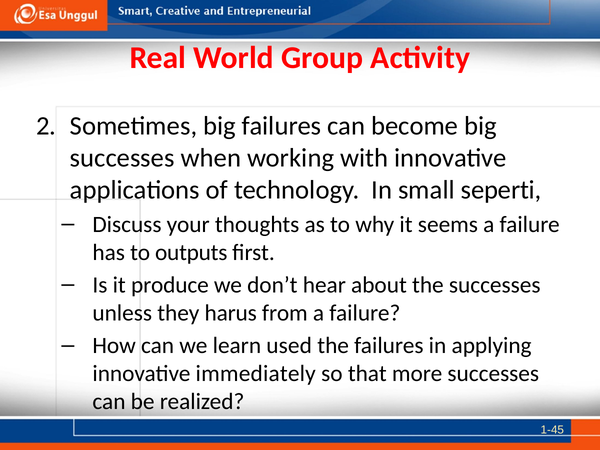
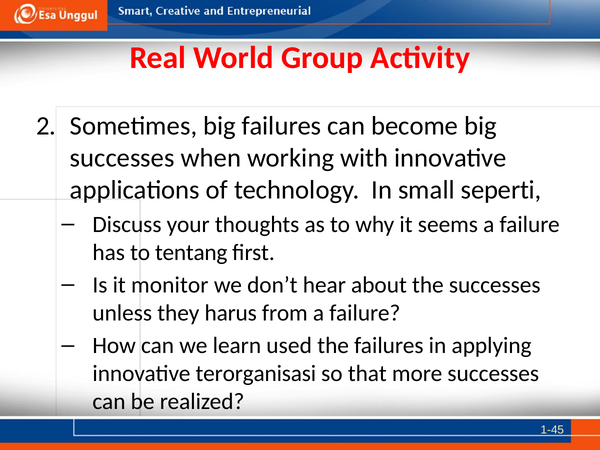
outputs: outputs -> tentang (191, 252)
produce: produce -> monitor (170, 285)
immediately: immediately -> terorganisasi (256, 374)
